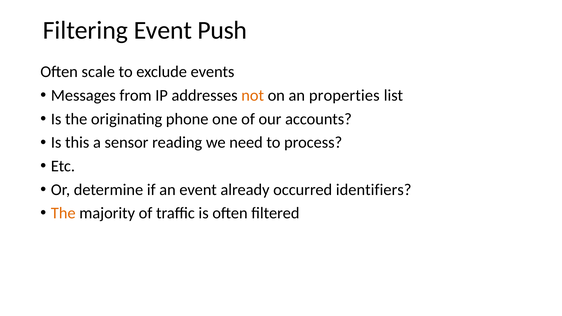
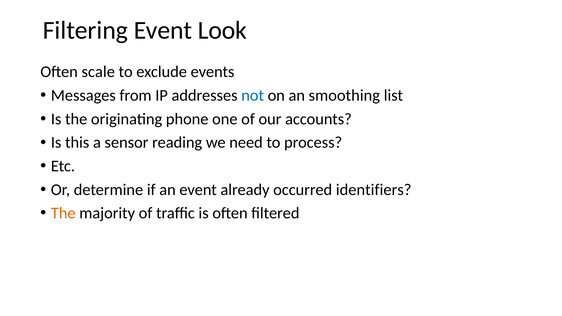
Push: Push -> Look (222, 30)
not colour: orange -> blue (253, 95)
properties: properties -> smoothing (344, 95)
